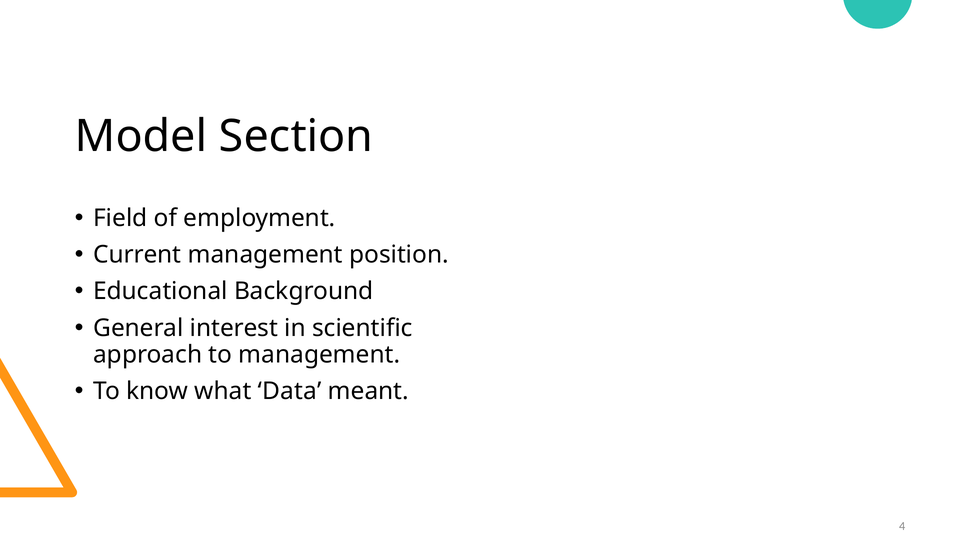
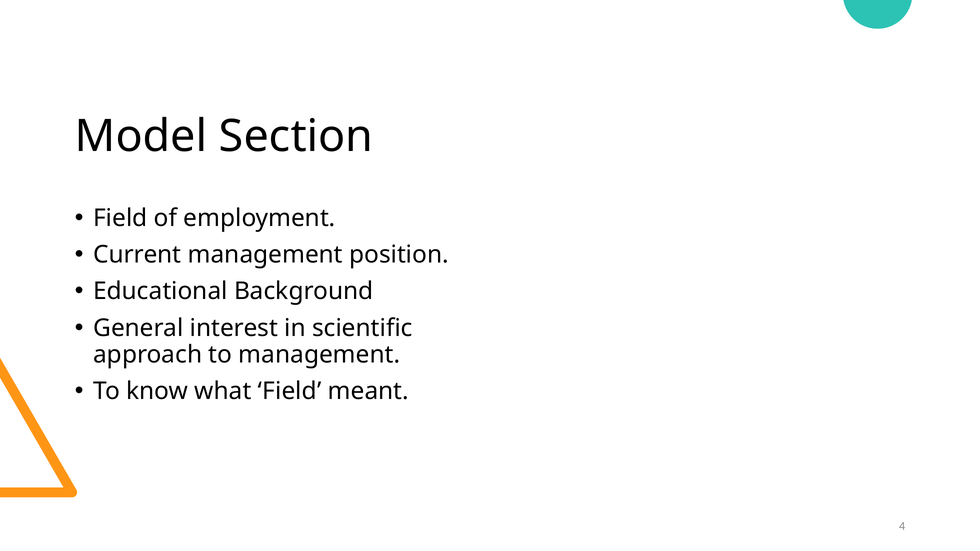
what Data: Data -> Field (290, 391)
